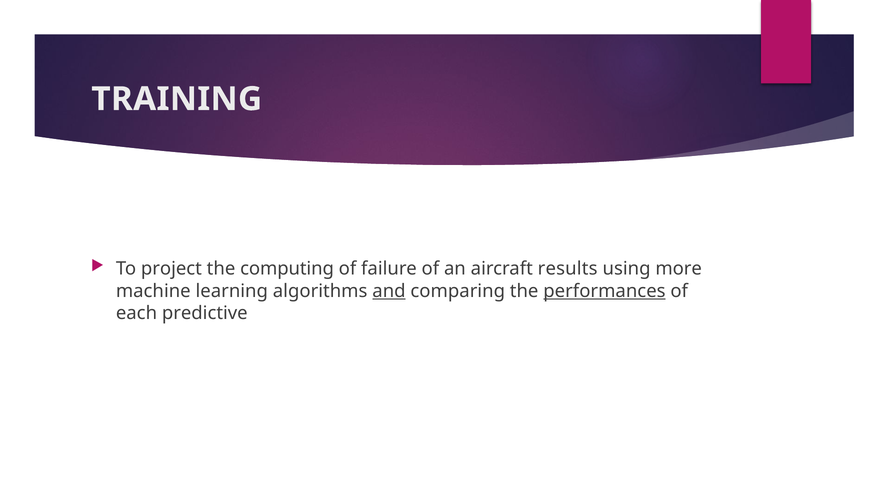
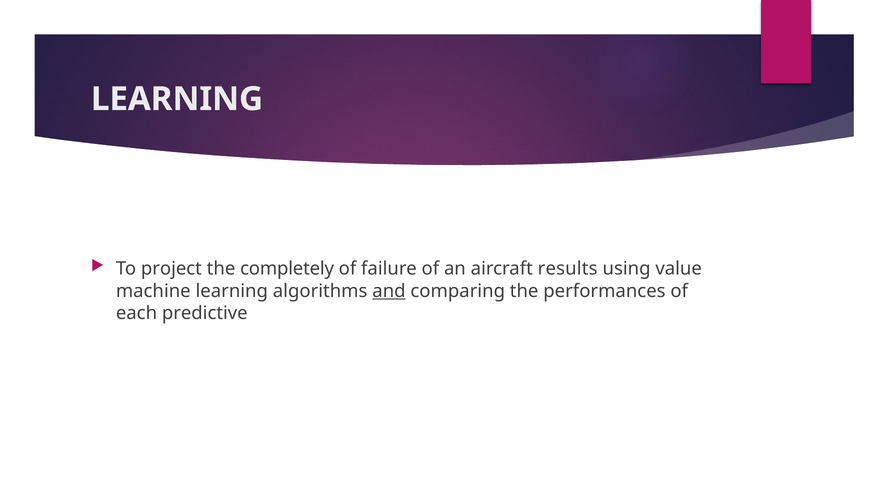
TRAINING: TRAINING -> LEARNING (177, 99)
computing: computing -> completely (287, 269)
more: more -> value (679, 269)
performances underline: present -> none (604, 291)
